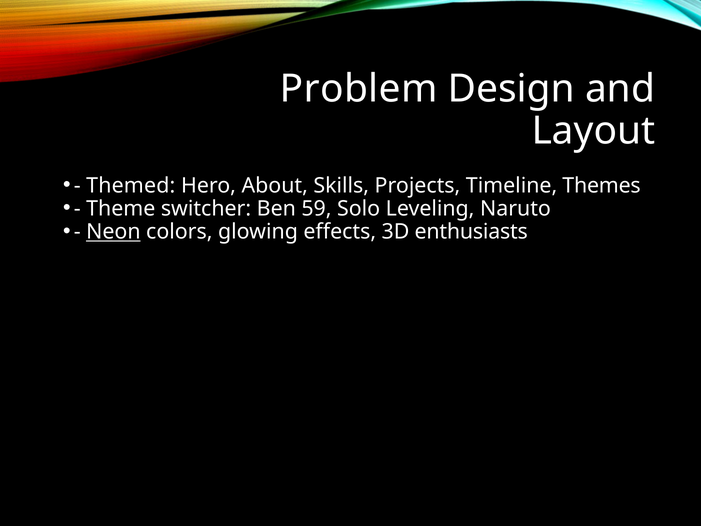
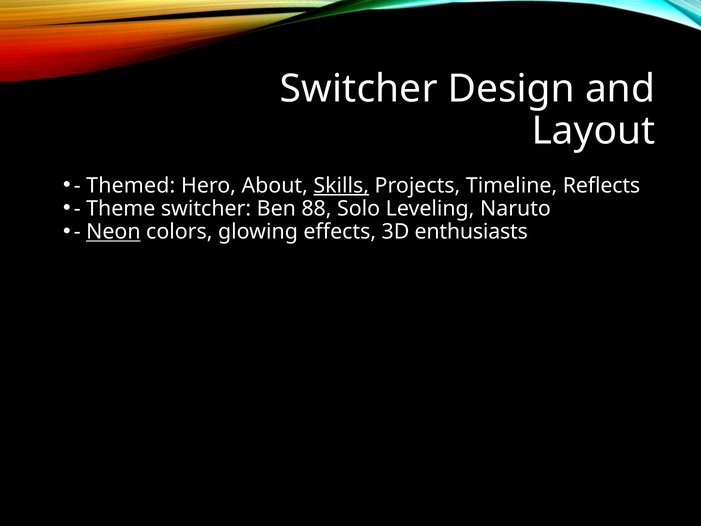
Problem: Problem -> Switcher (359, 89)
Skills underline: none -> present (341, 185)
Themes: Themes -> Reflects (601, 185)
59: 59 -> 88 (316, 209)
